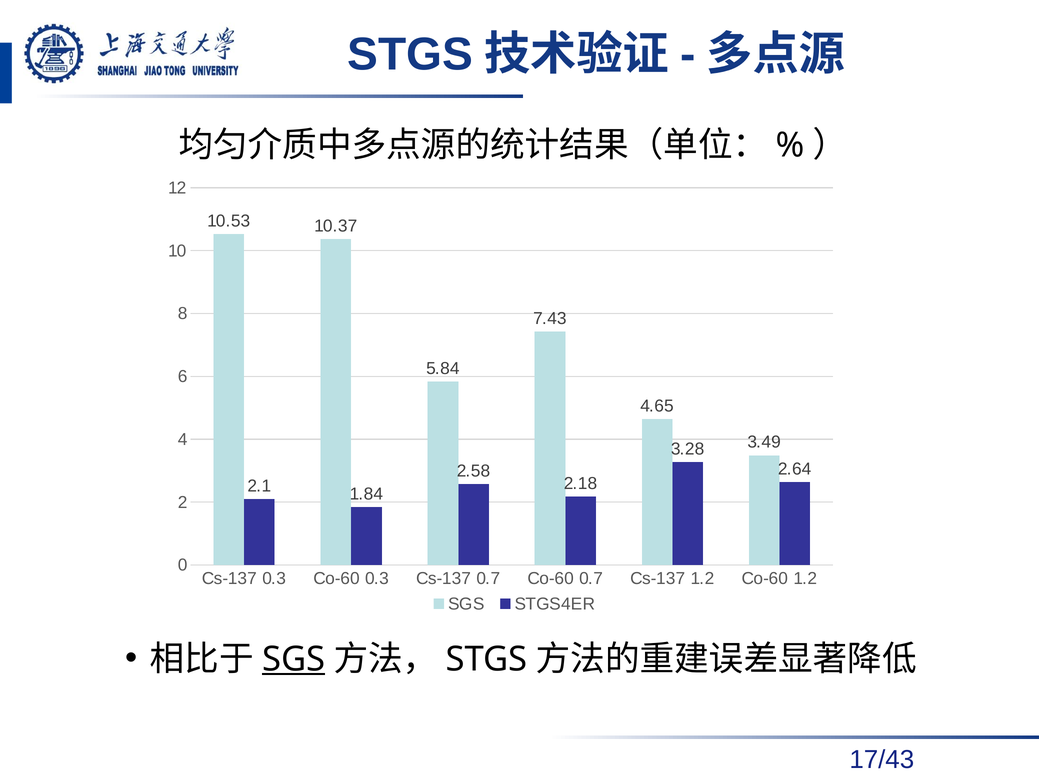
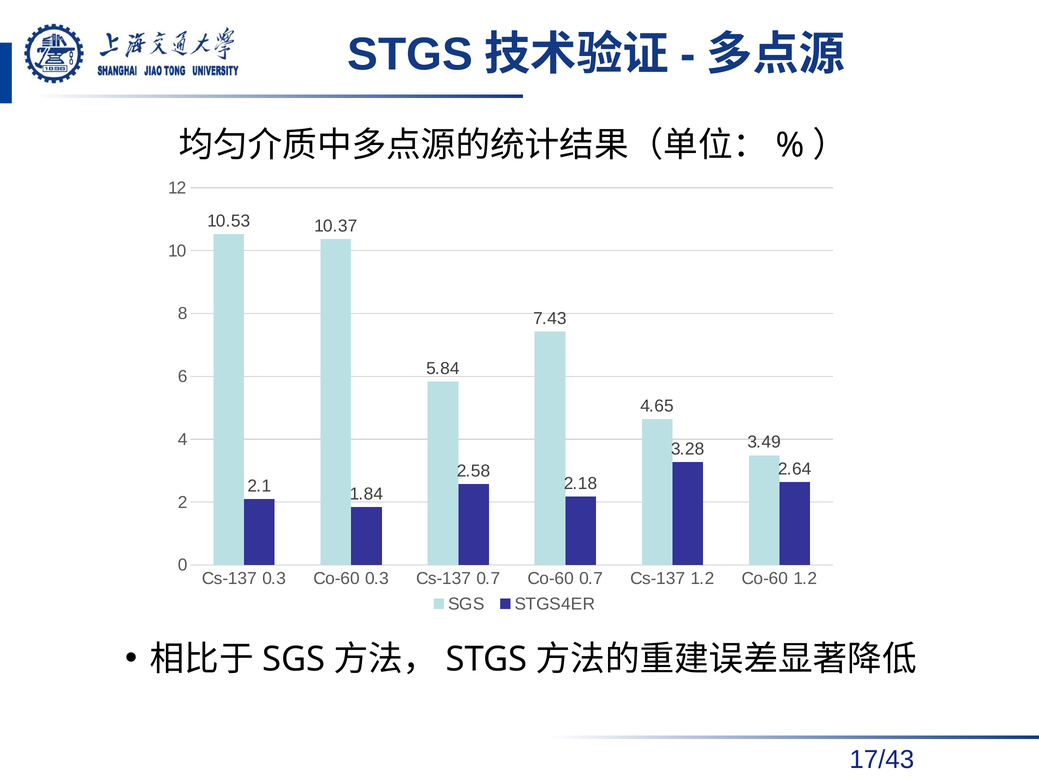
SGS underline: present -> none (294, 659)
